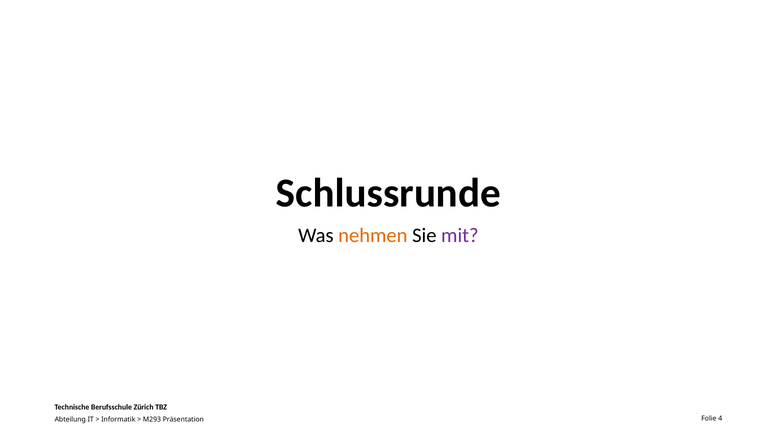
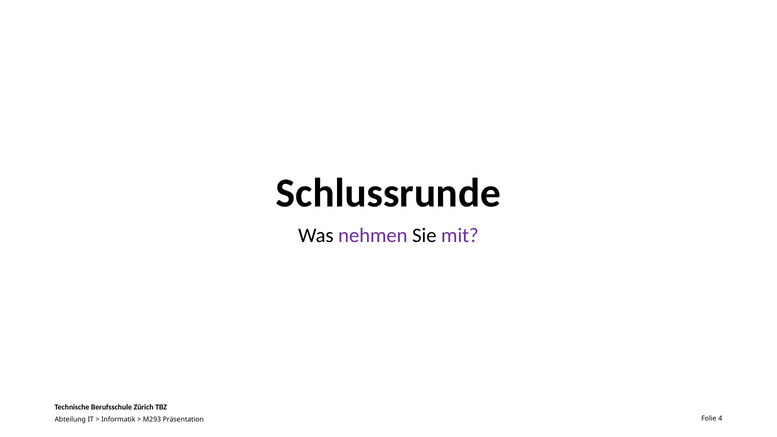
nehmen colour: orange -> purple (373, 235)
